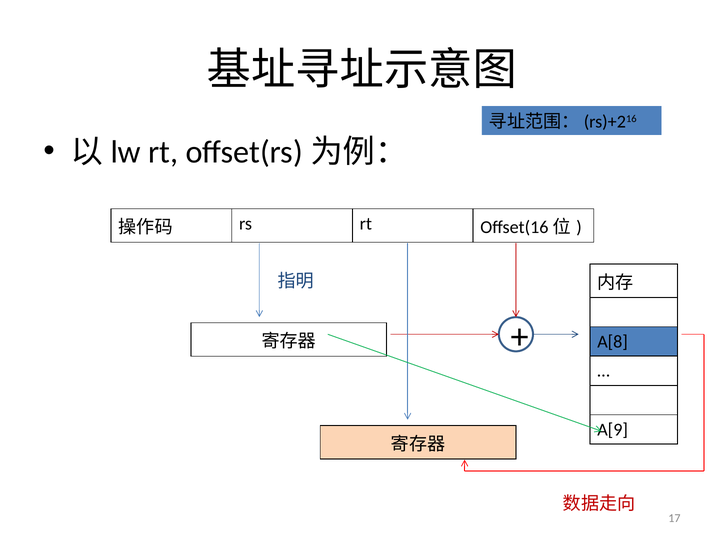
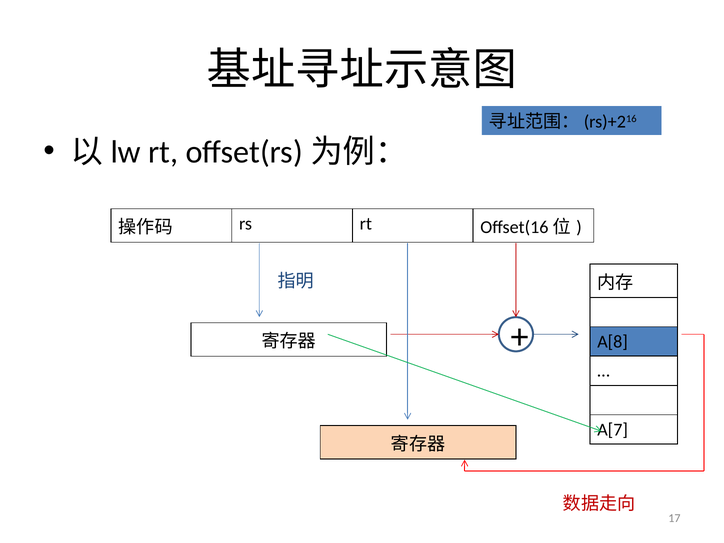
A[9: A[9 -> A[7 (613, 430)
